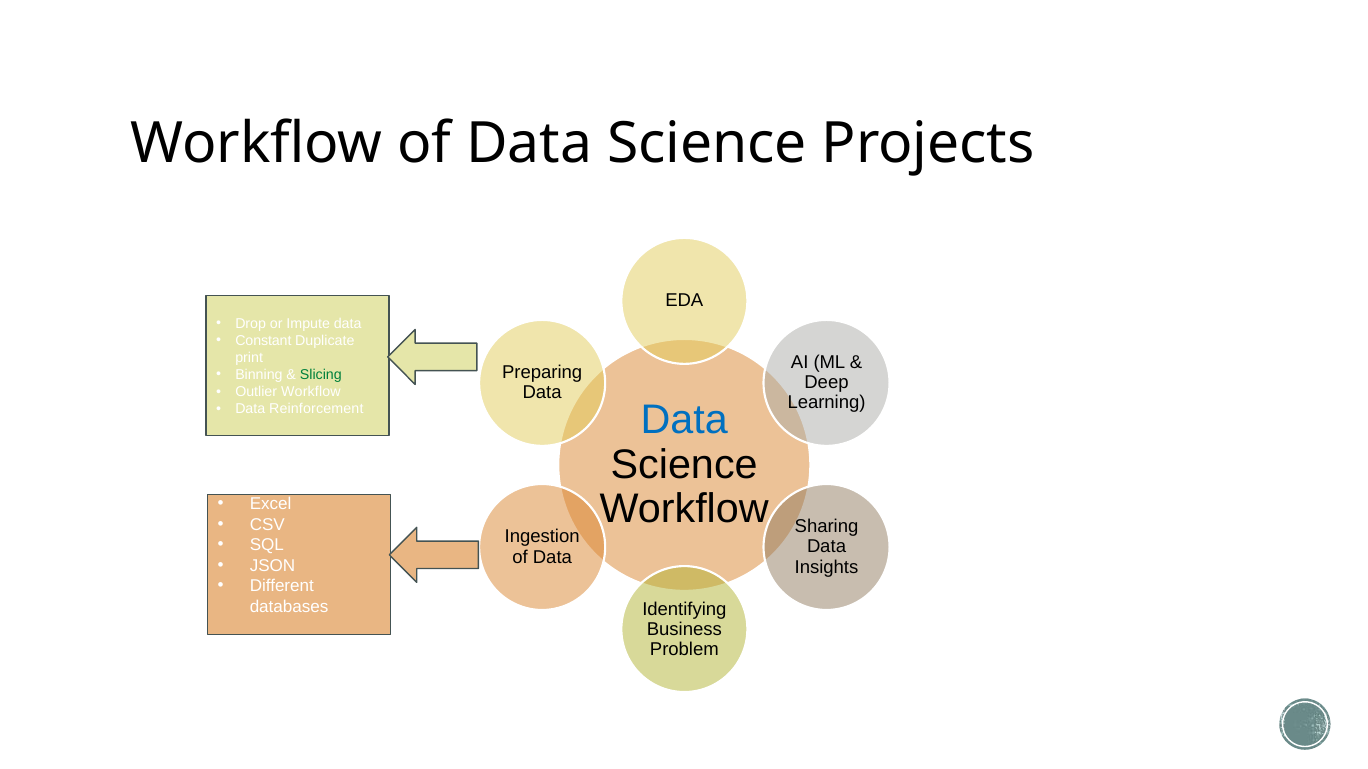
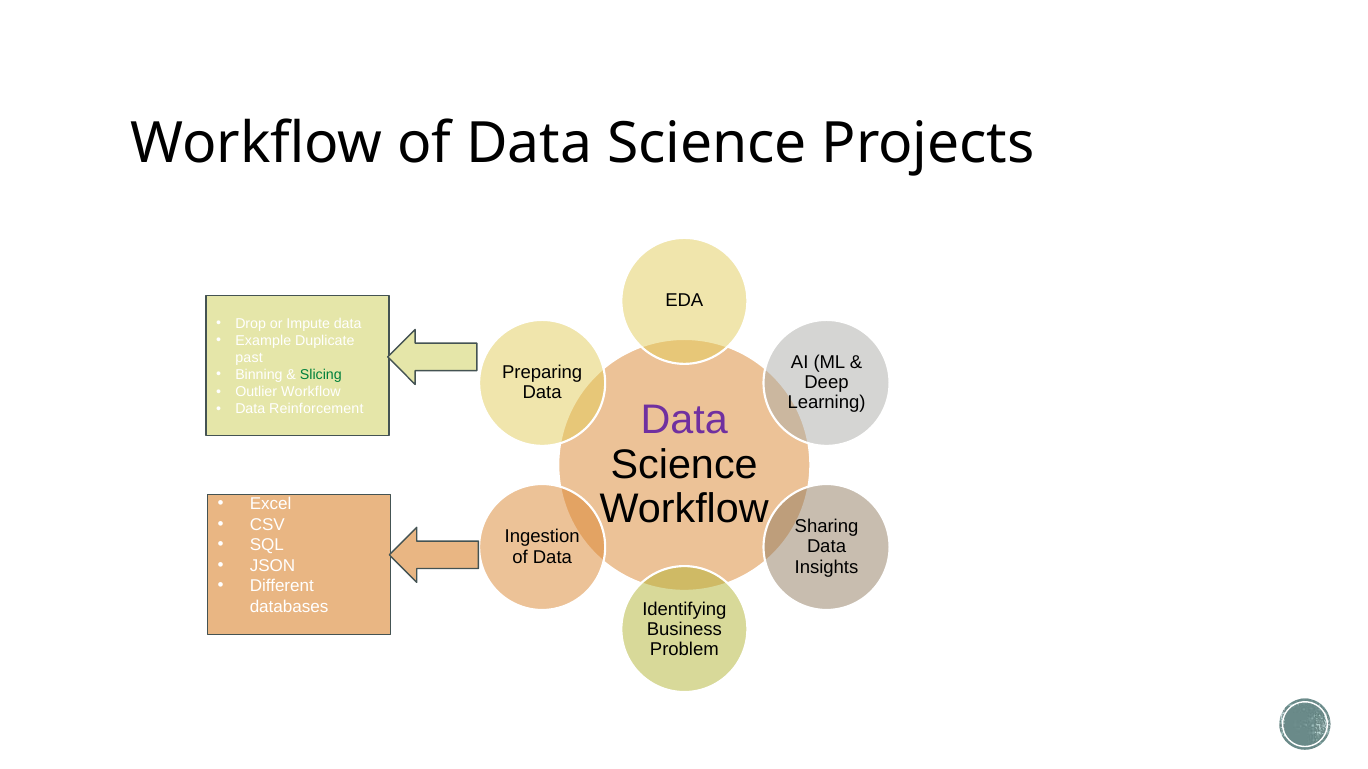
Constant: Constant -> Example (263, 341)
print: print -> past (249, 358)
Data colour: blue -> purple (684, 420)
